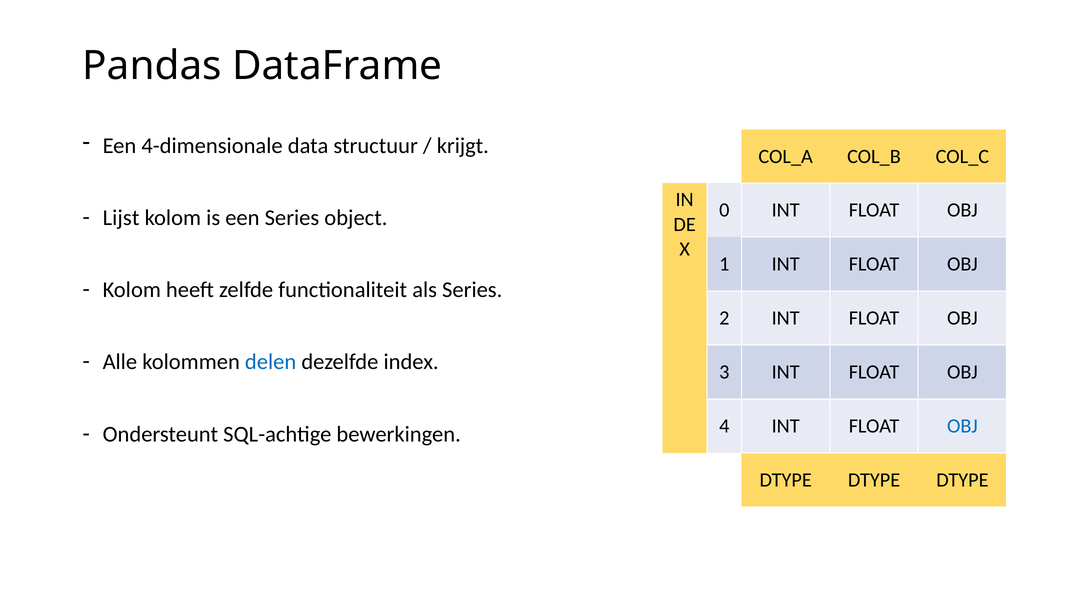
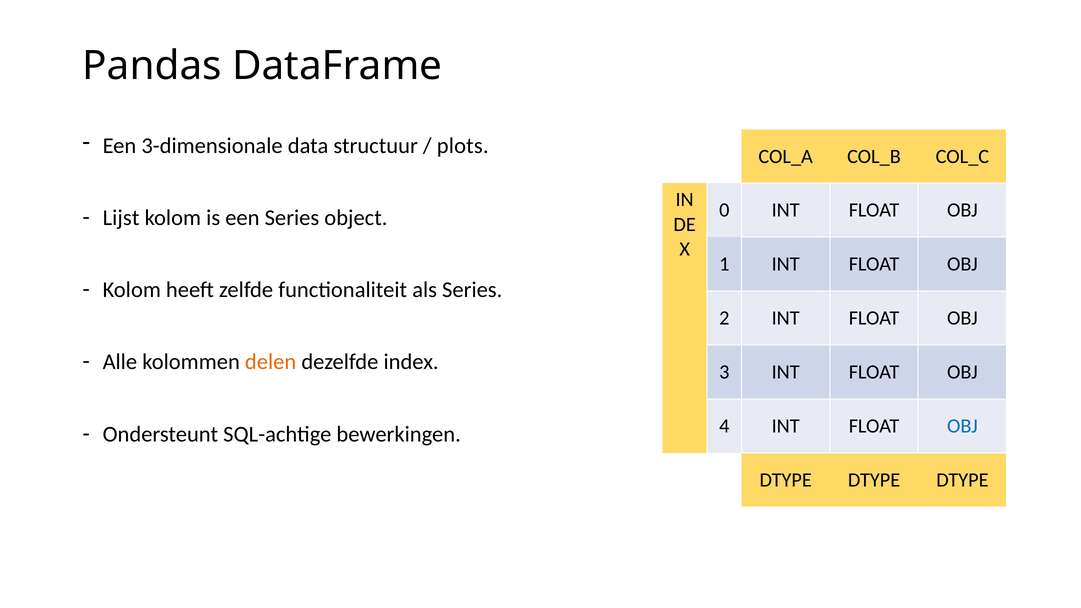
4-dimensionale: 4-dimensionale -> 3-dimensionale (212, 146)
krijgt: krijgt -> plots (463, 146)
delen colour: blue -> orange (271, 362)
